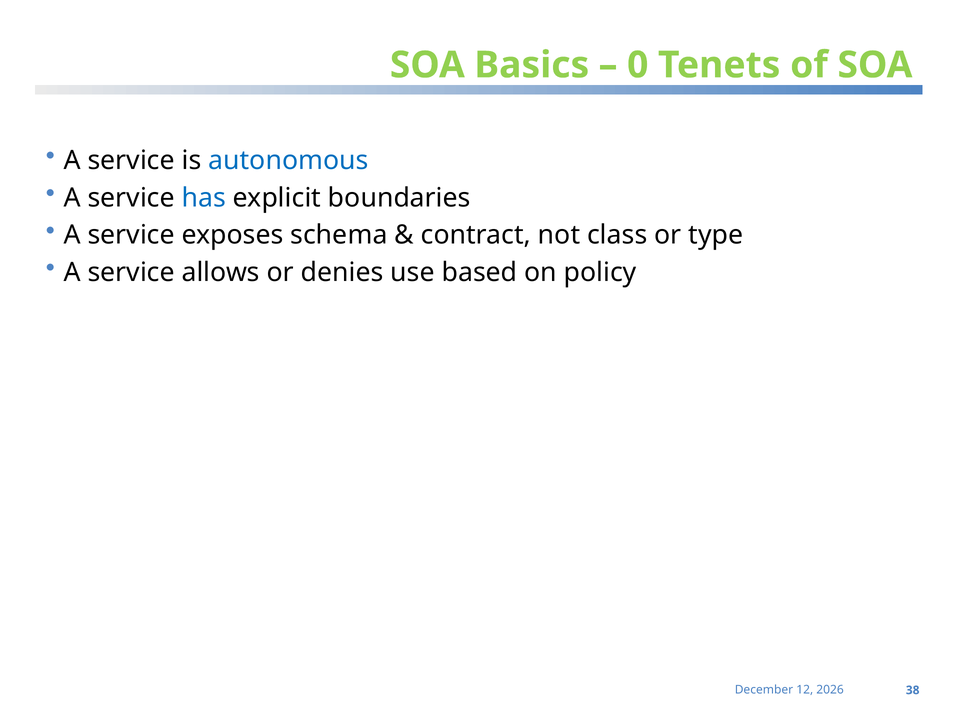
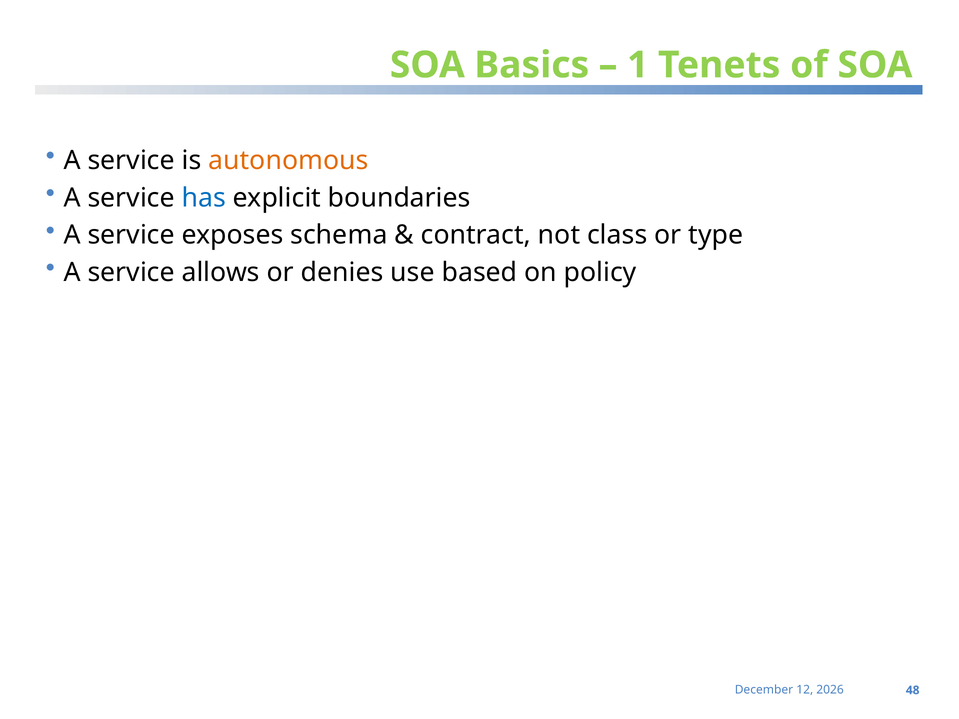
0: 0 -> 1 (638, 65)
autonomous colour: blue -> orange (288, 161)
38: 38 -> 48 (913, 690)
